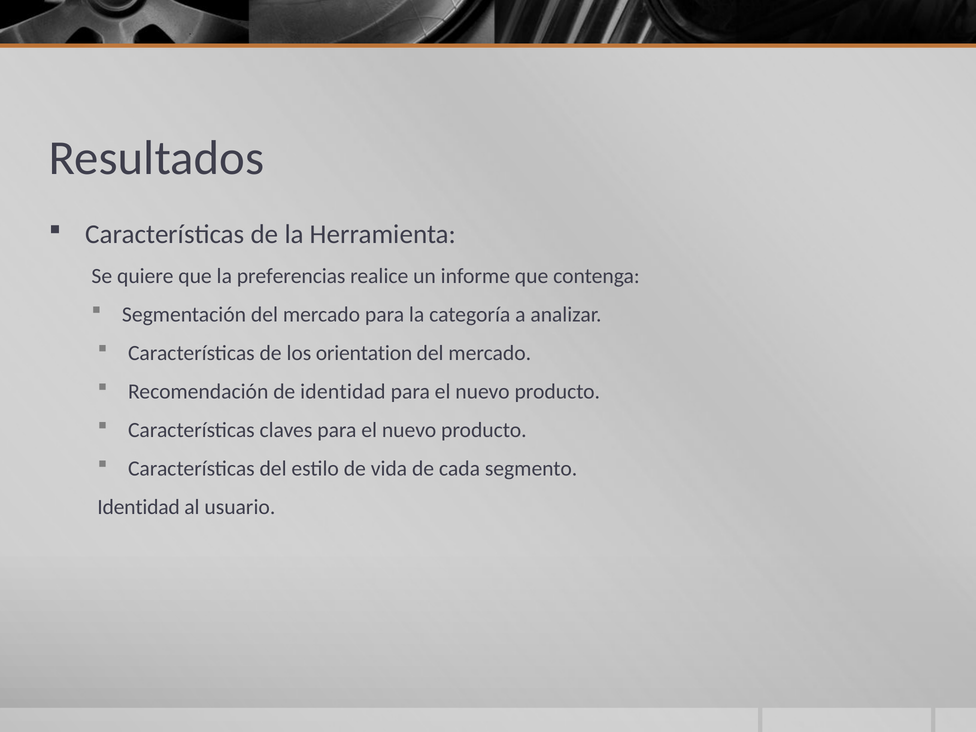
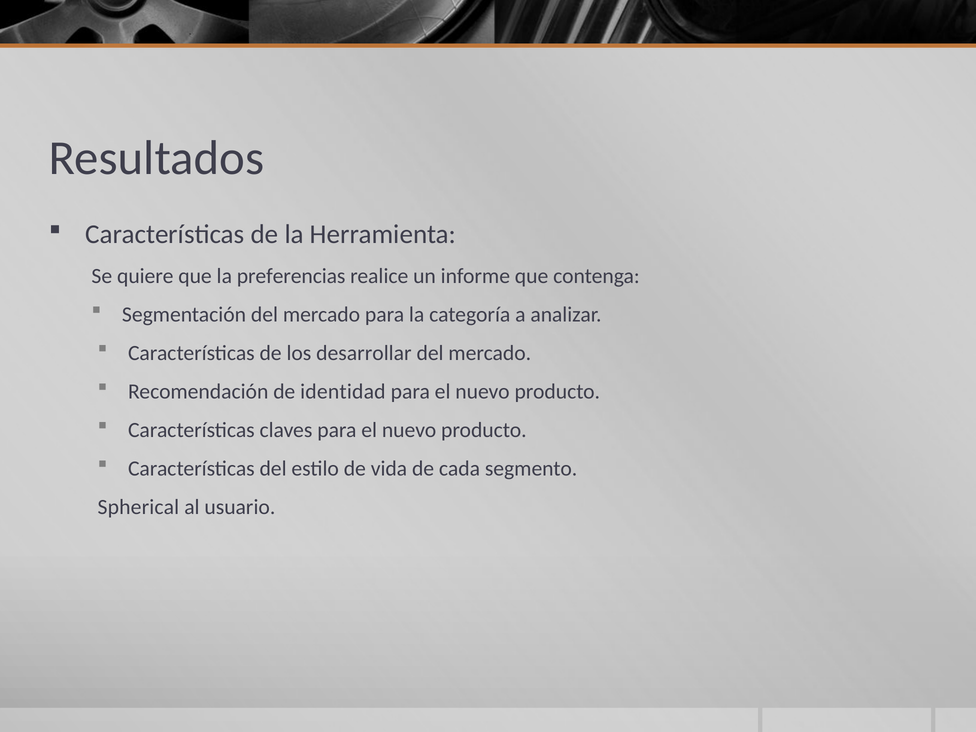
orientation: orientation -> desarrollar (364, 353)
Identidad: Identidad -> Spherical (138, 507)
